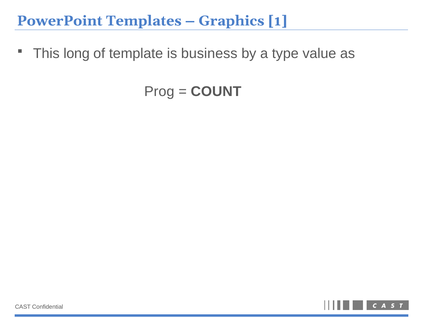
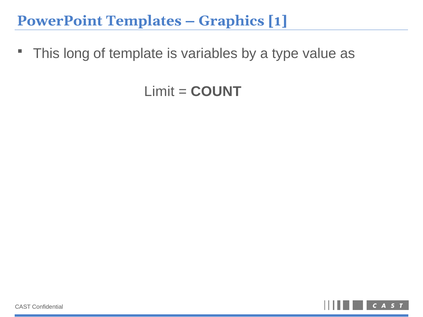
business: business -> variables (209, 54)
Prog: Prog -> Limit (159, 91)
